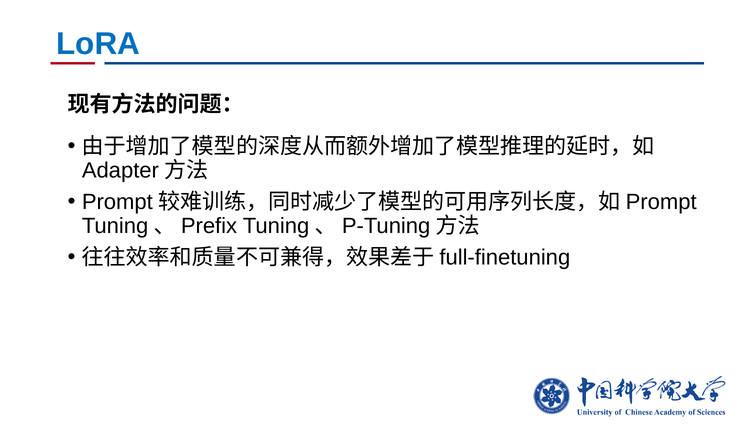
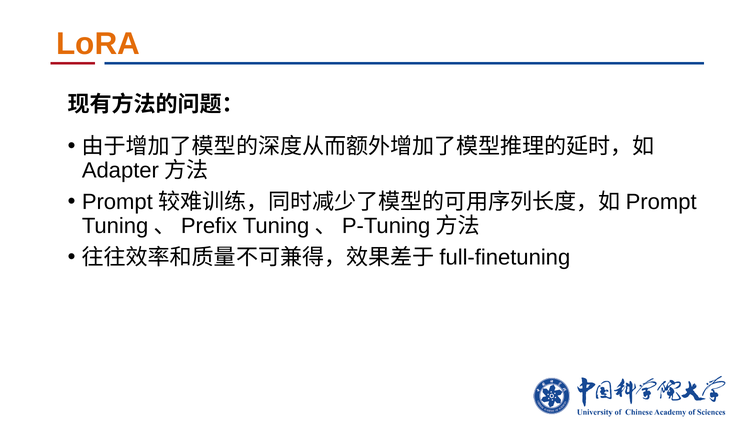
LoRA colour: blue -> orange (98, 44)
